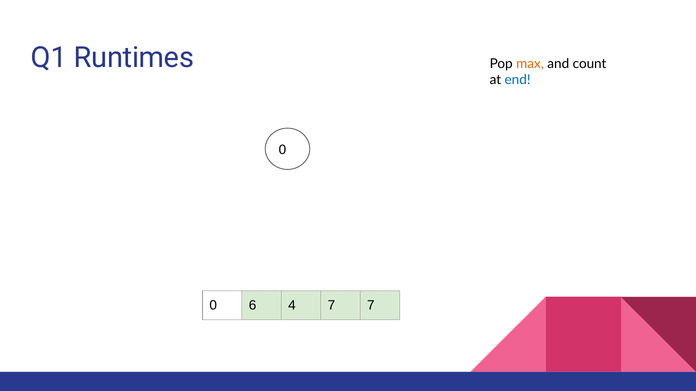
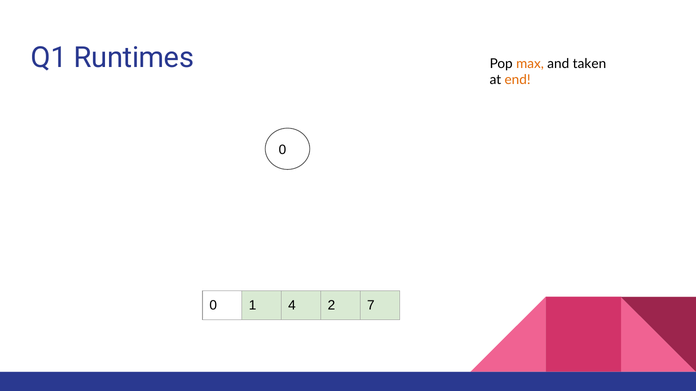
count: count -> taken (589, 64)
end colour: blue -> orange (518, 80)
6: 6 -> 1 (253, 306)
4 7: 7 -> 2 (331, 306)
